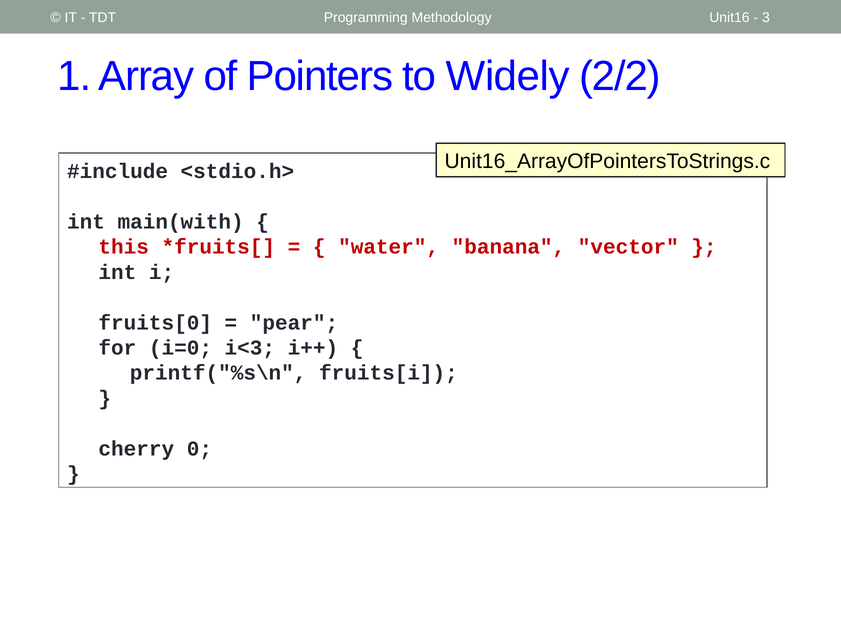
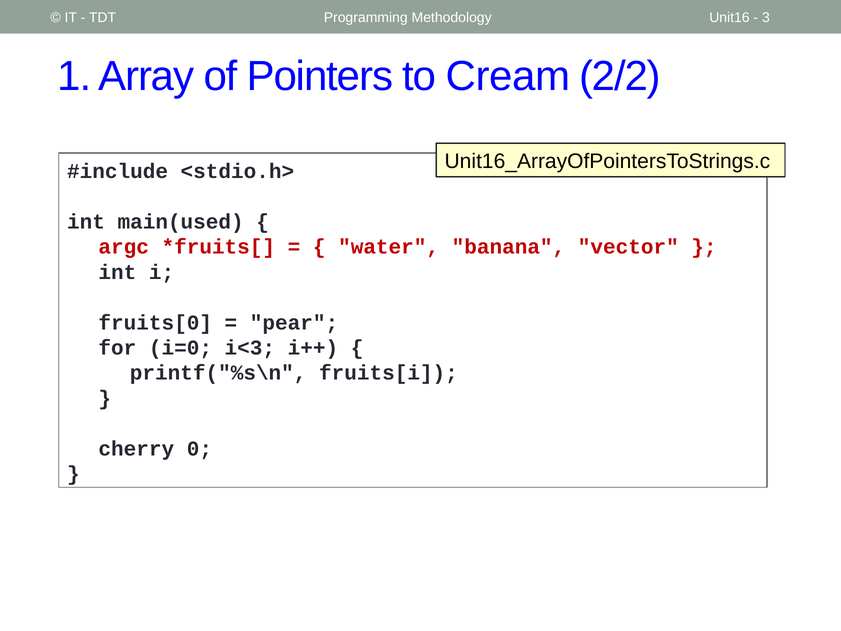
Widely: Widely -> Cream (508, 76)
main(with: main(with -> main(used (181, 222)
this: this -> argc (124, 247)
